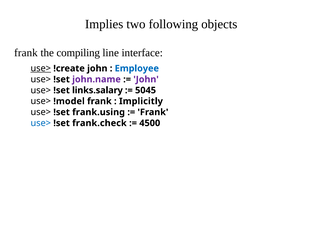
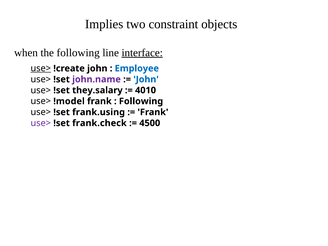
following: following -> constraint (173, 24)
frank: frank -> when (26, 53)
the compiling: compiling -> following (78, 53)
interface underline: none -> present (142, 53)
John colour: purple -> blue (146, 79)
links.salary: links.salary -> they.salary (97, 90)
5045: 5045 -> 4010 (146, 90)
Implicitly: Implicitly -> Following (141, 101)
use> colour: blue -> purple (41, 123)
